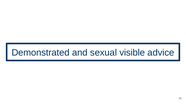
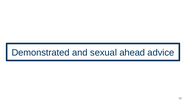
visible: visible -> ahead (132, 53)
